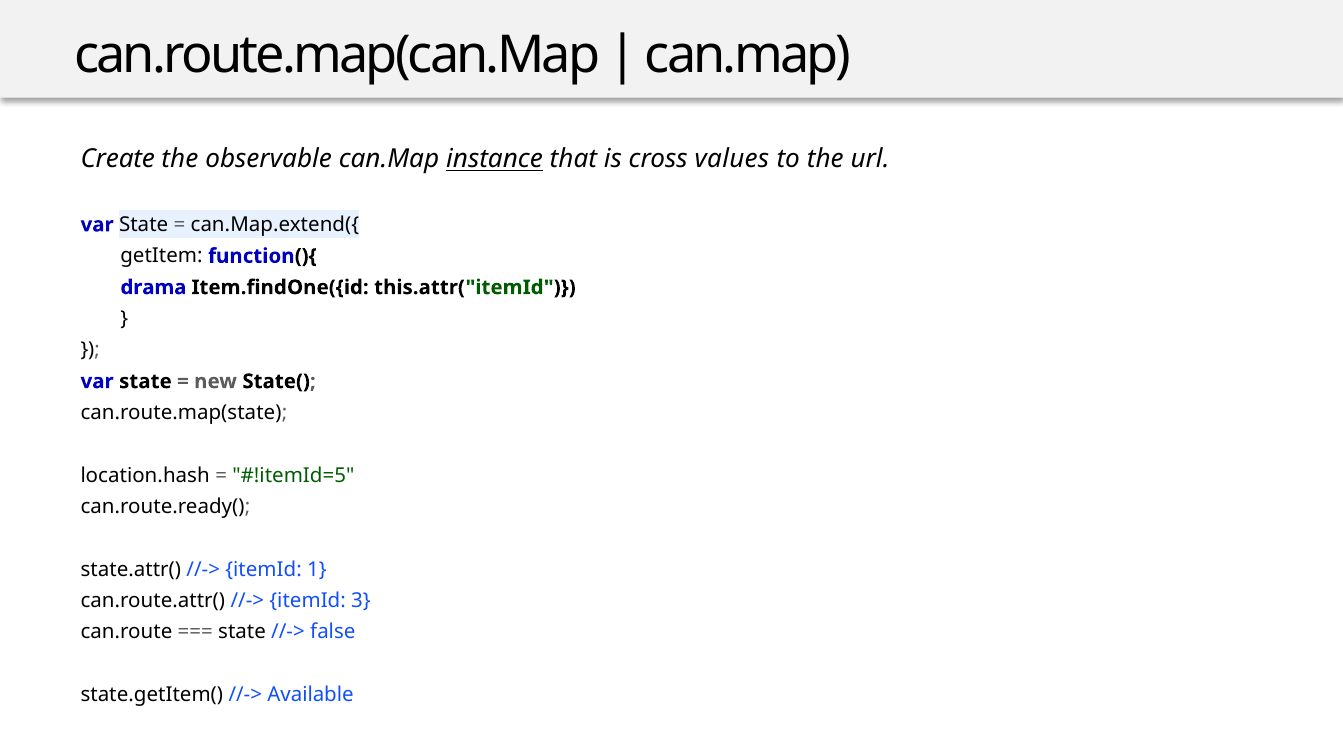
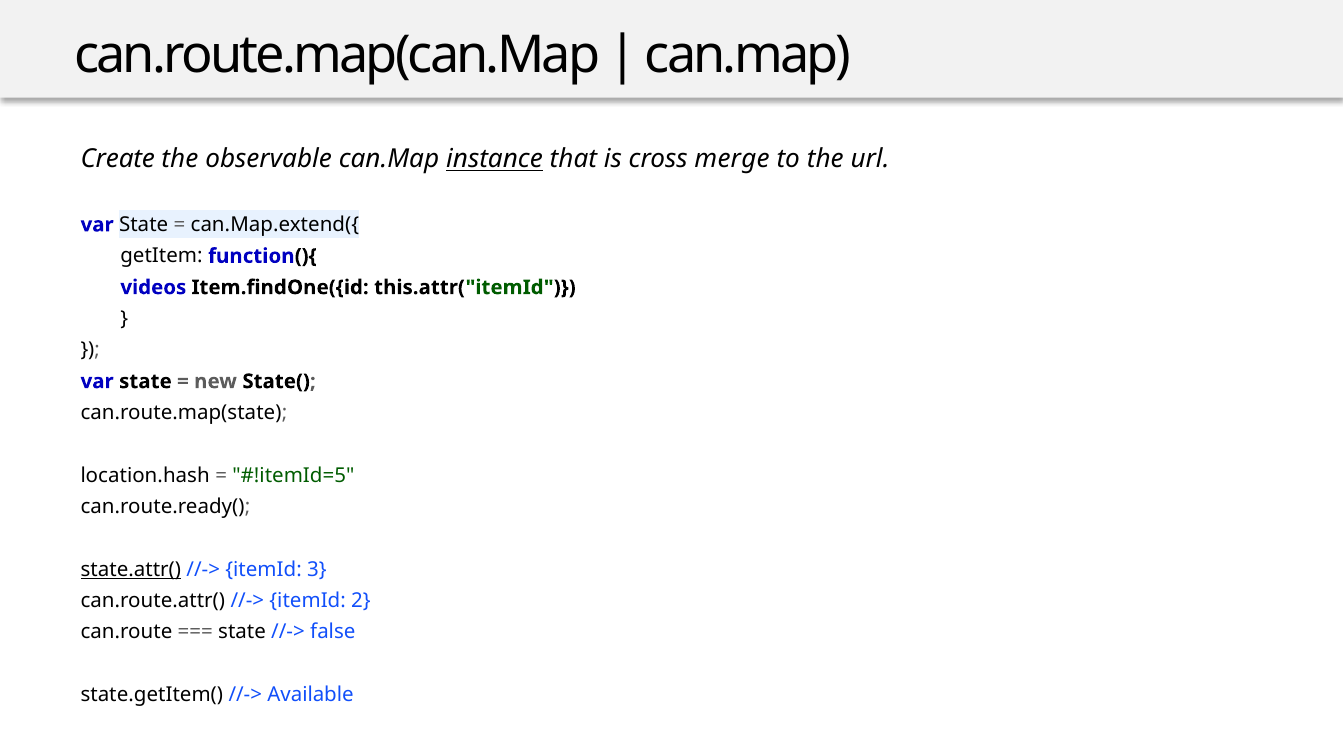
values: values -> merge (732, 159)
drama: drama -> videos (153, 288)
state.attr( underline: none -> present (131, 570)
1: 1 -> 3 (317, 570)
3: 3 -> 2 (361, 601)
